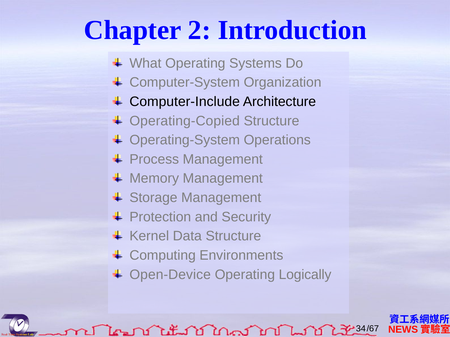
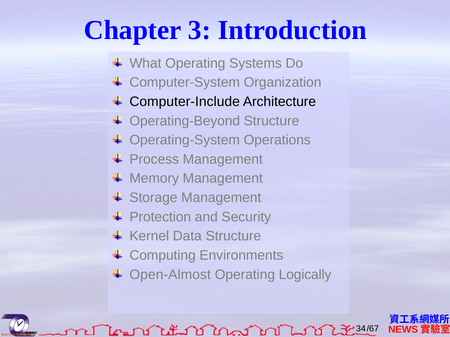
2: 2 -> 3 (199, 30)
Operating-Copied: Operating-Copied -> Operating-Beyond (185, 121)
Open-Device: Open-Device -> Open-Almost (170, 275)
